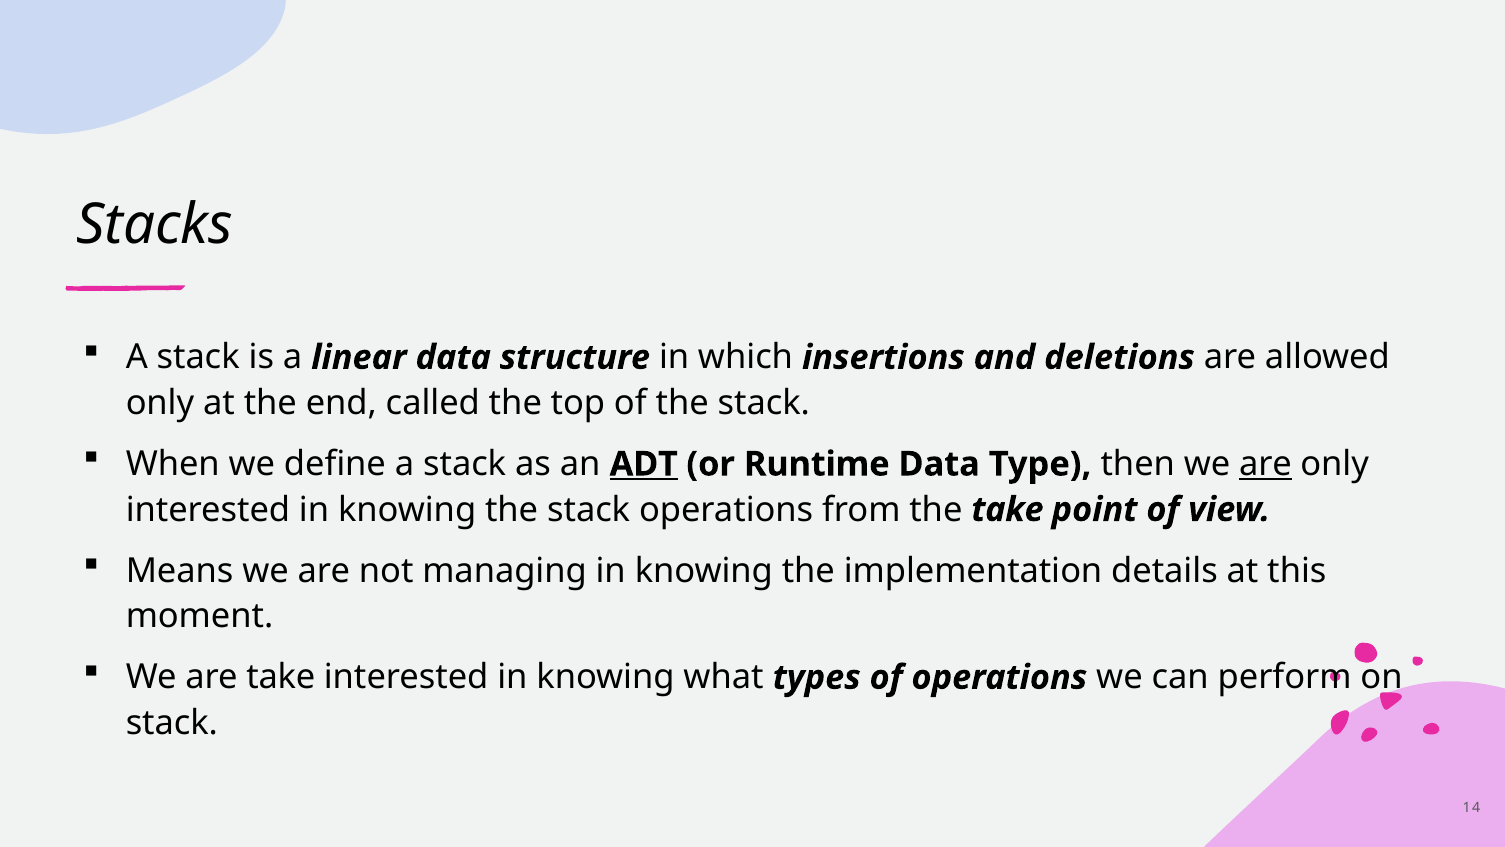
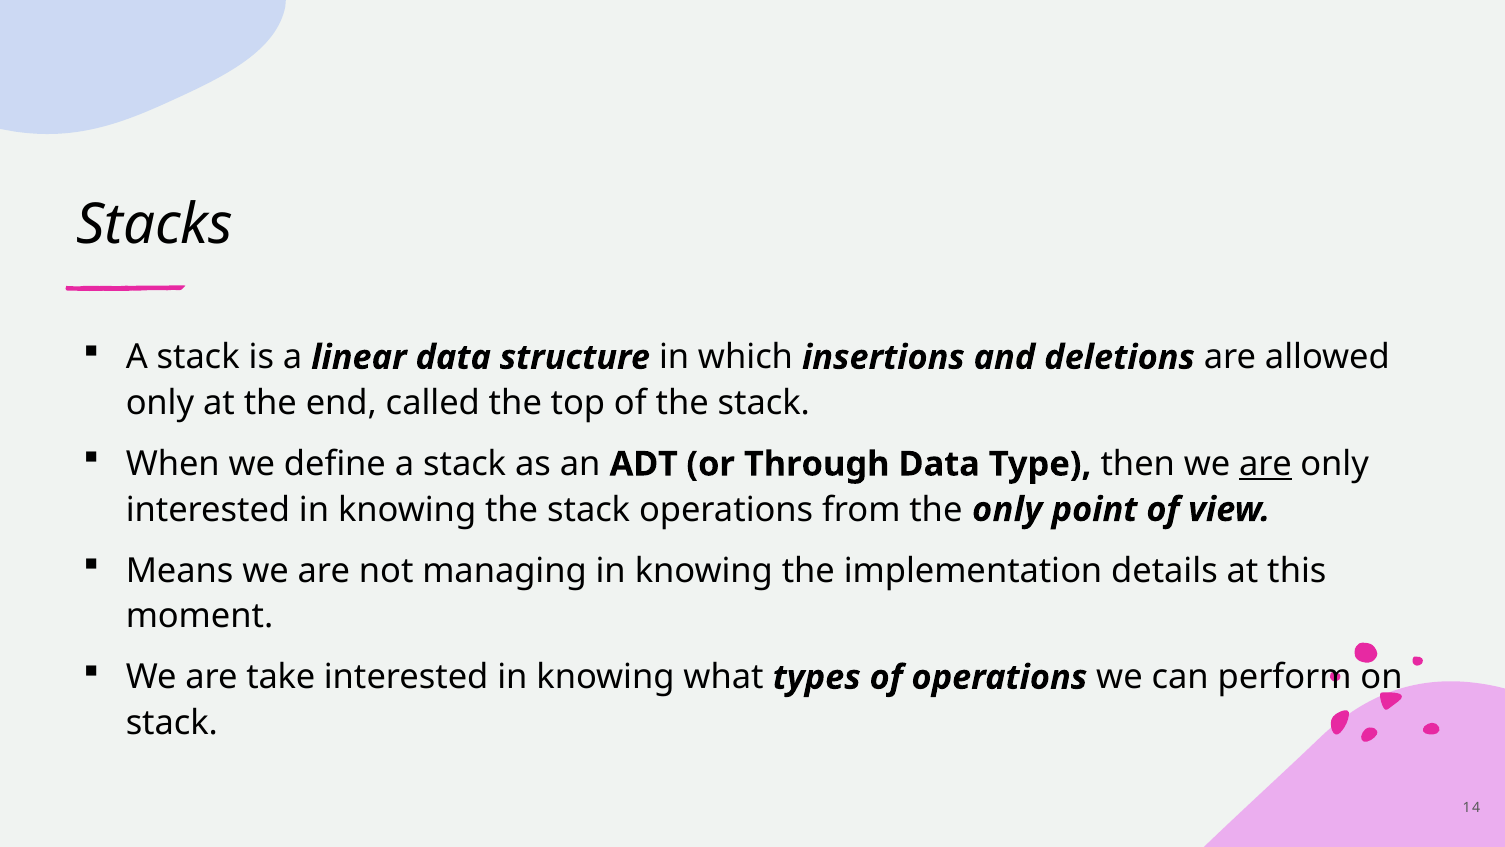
ADT underline: present -> none (644, 464)
Runtime: Runtime -> Through (817, 464)
the take: take -> only (1007, 509)
